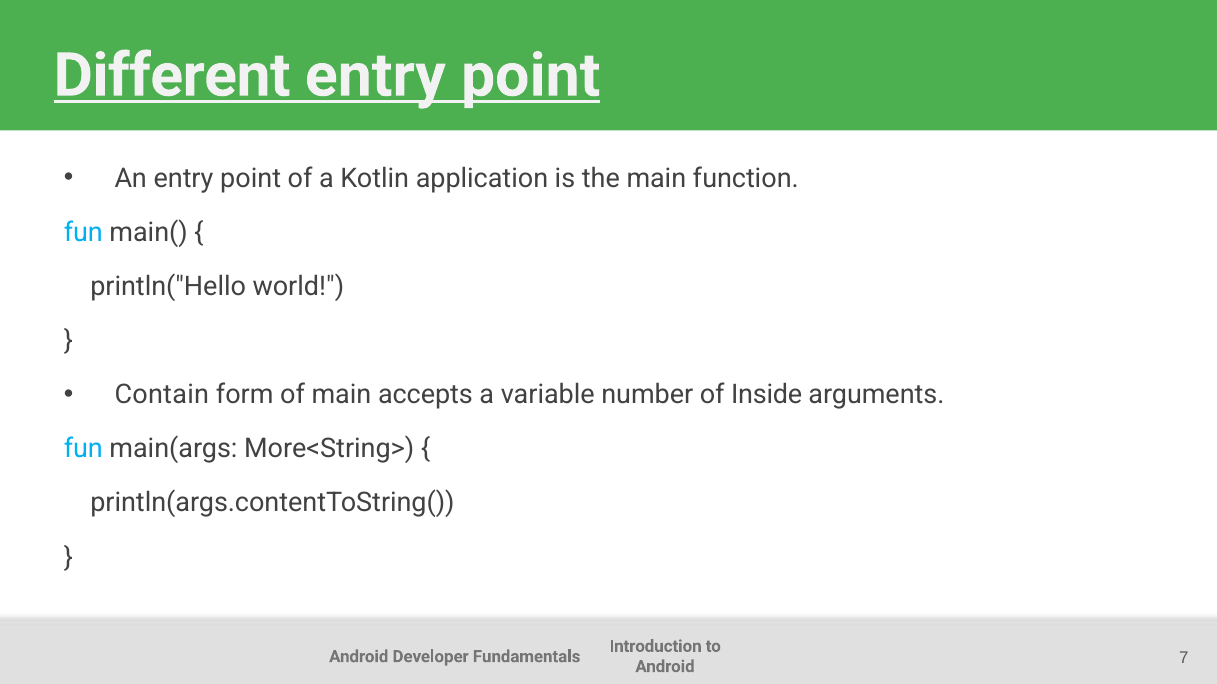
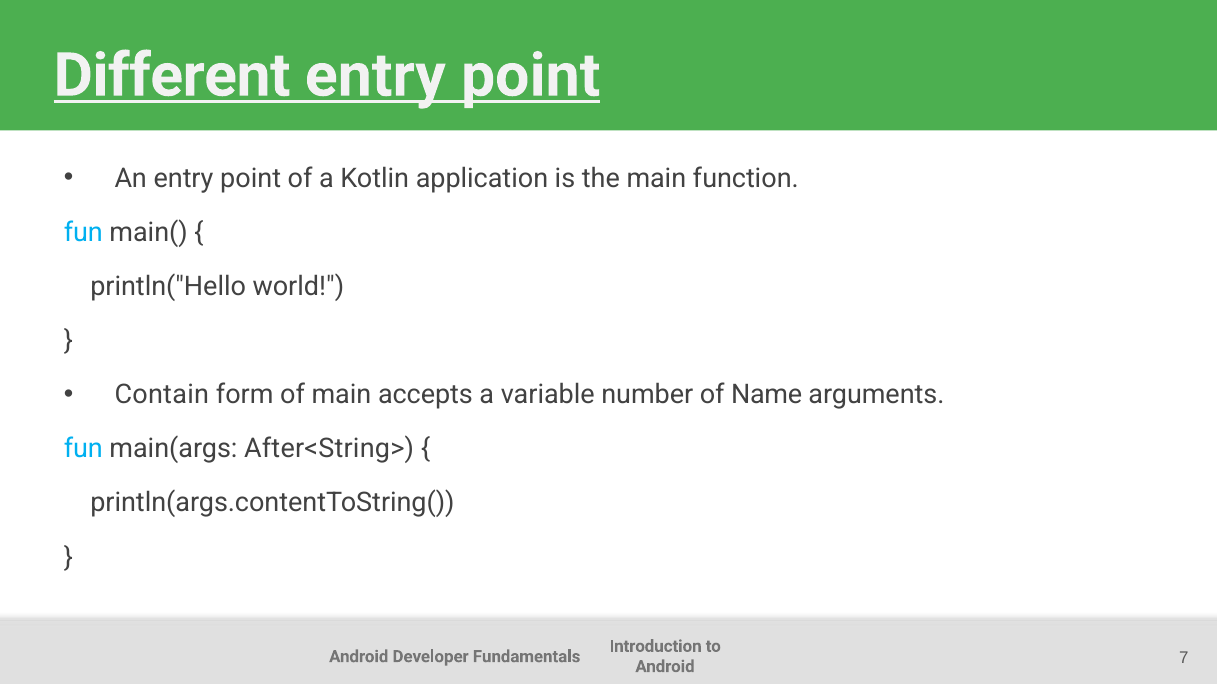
Inside: Inside -> Name (767, 395)
More<String>: More<String> -> After<String> (329, 449)
